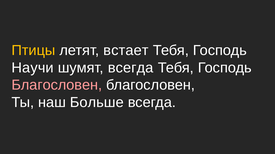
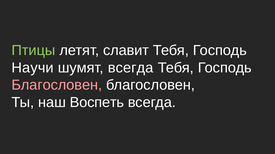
Птицы colour: yellow -> light green (33, 51)
встает: встает -> славит (126, 51)
Больше: Больше -> Воспеть (97, 103)
